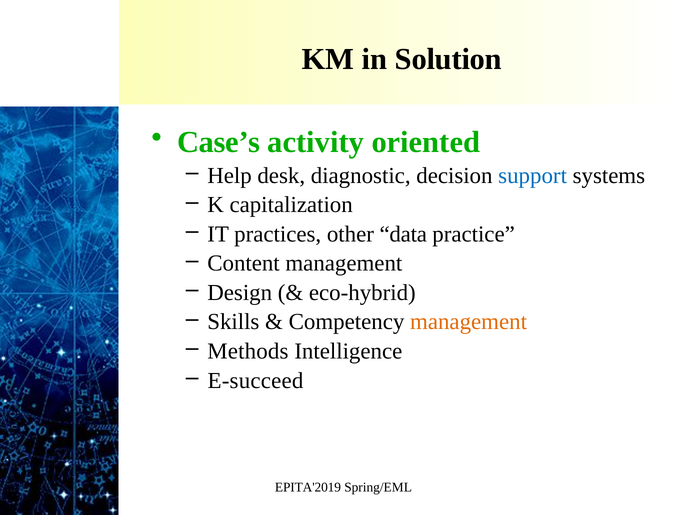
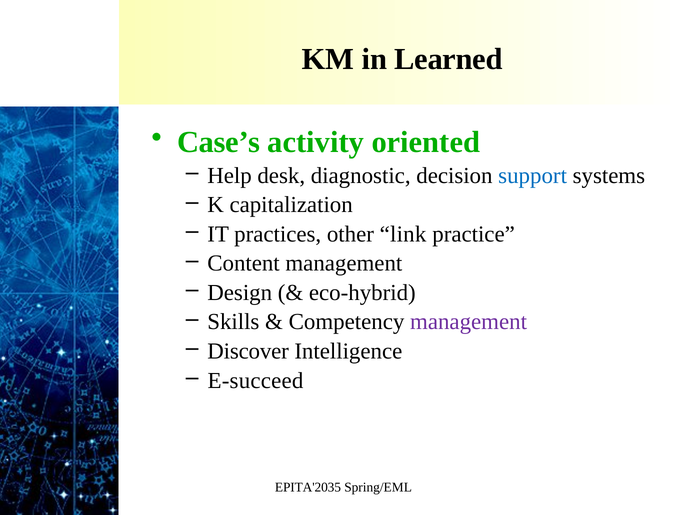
Solution: Solution -> Learned (448, 59)
data: data -> link (403, 234)
management colour: orange -> purple (469, 322)
Methods: Methods -> Discover (248, 351)
EPITA'2019: EPITA'2019 -> EPITA'2035 (308, 488)
